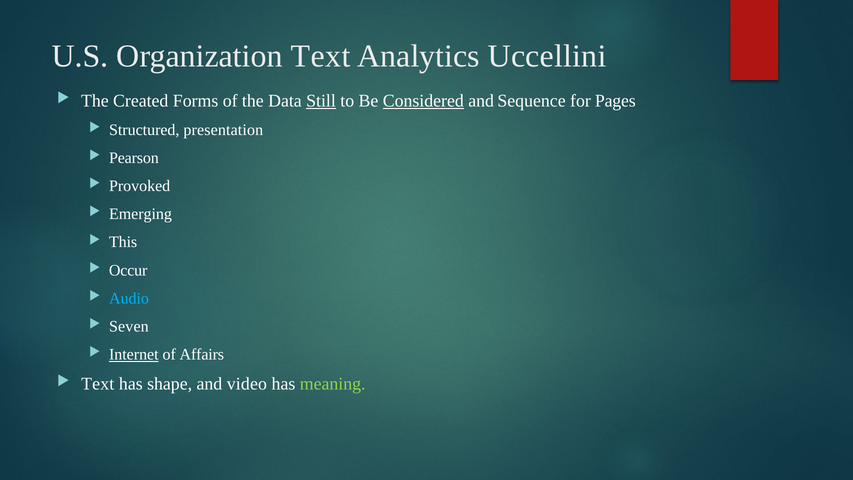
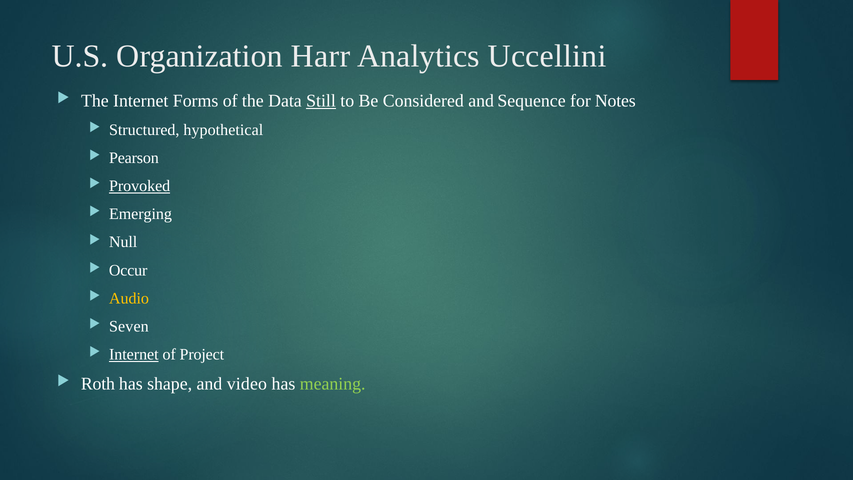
Organization Text: Text -> Harr (321, 56)
The Created: Created -> Internet (141, 101)
Considered underline: present -> none (423, 101)
Pages: Pages -> Notes (615, 101)
presentation: presentation -> hypothetical (223, 130)
Provoked underline: none -> present (140, 186)
This: This -> Null (123, 242)
Audio colour: light blue -> yellow (129, 298)
Affairs: Affairs -> Project (202, 354)
Text: Text -> Roth (98, 384)
